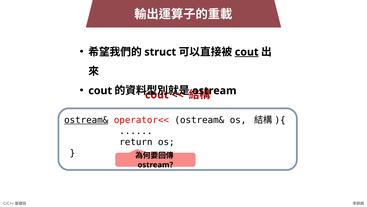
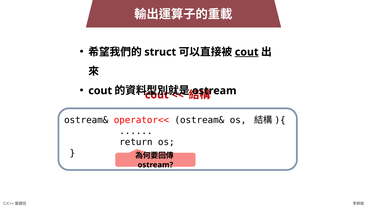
ostream& underline: present -> none (86, 120)
